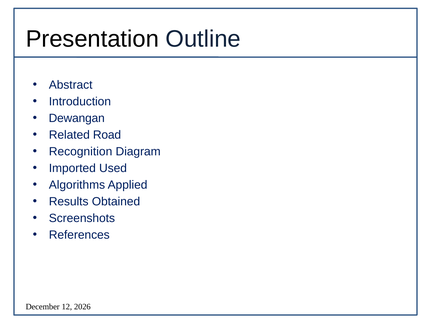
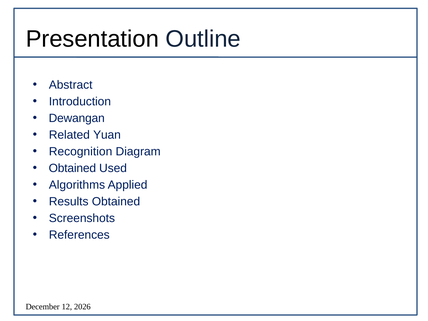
Road: Road -> Yuan (107, 135)
Imported: Imported -> Obtained (72, 168)
